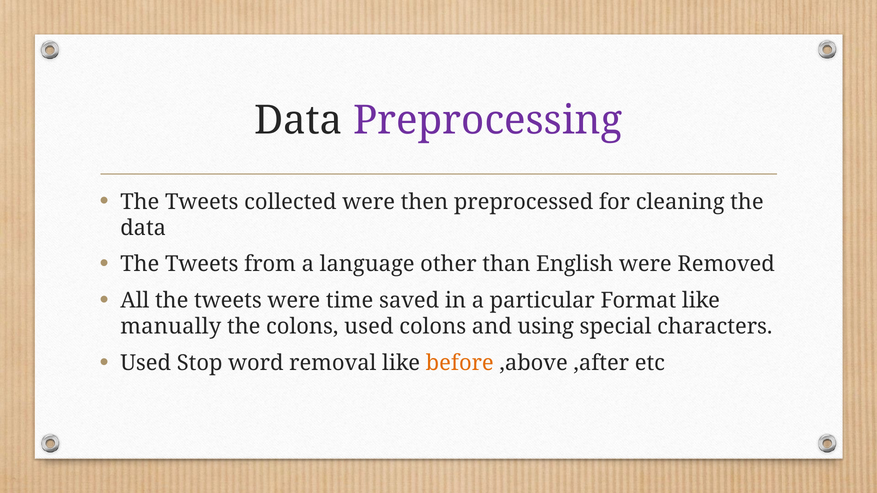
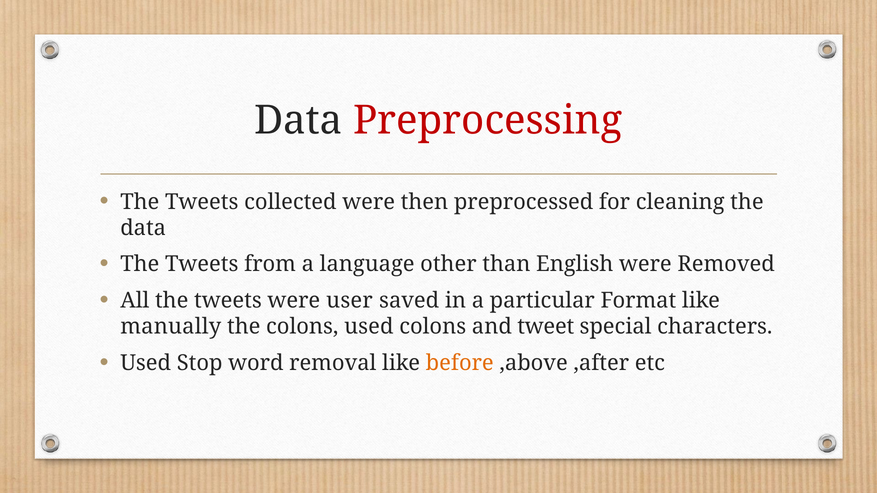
Preprocessing colour: purple -> red (488, 120)
time: time -> user (350, 301)
using: using -> tweet (546, 327)
